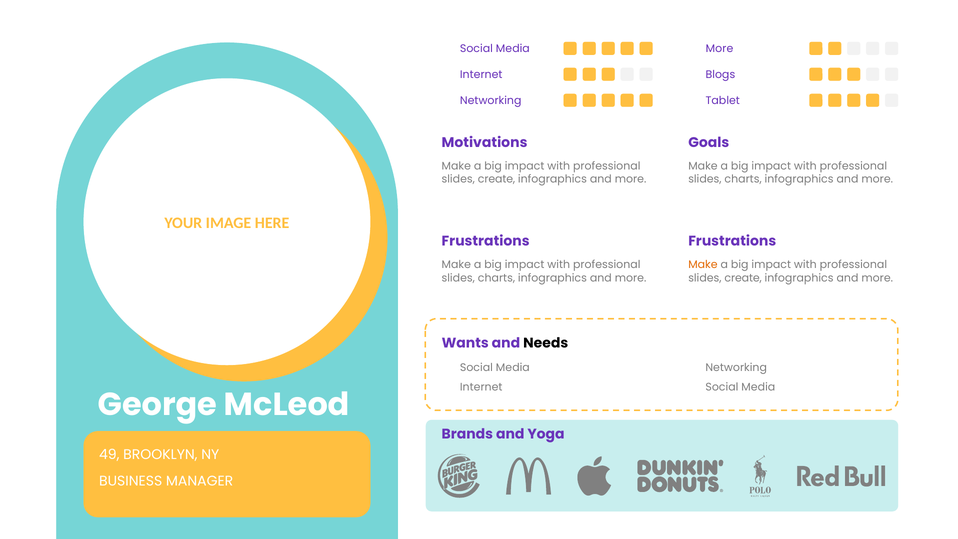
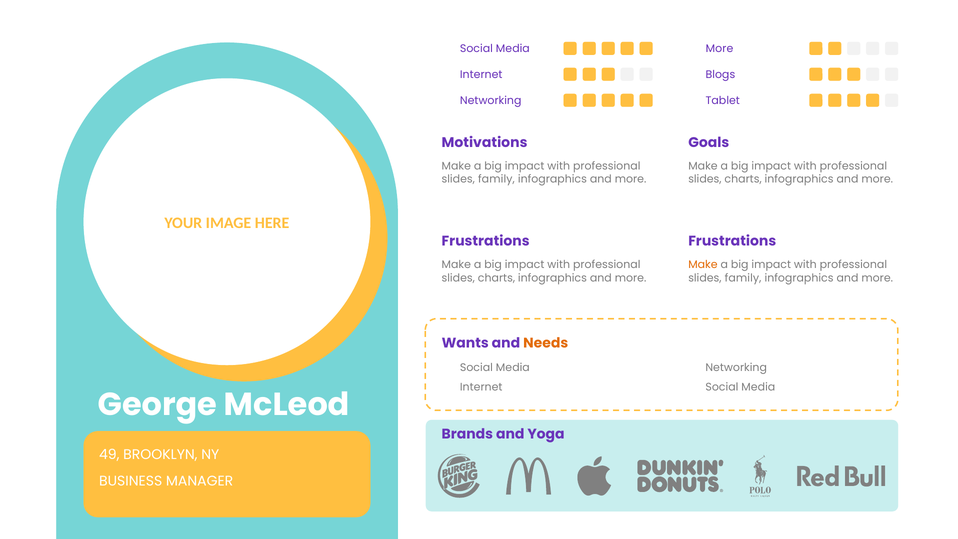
create: create -> family (496, 179)
create: create -> family (743, 278)
Needs colour: black -> orange (546, 343)
